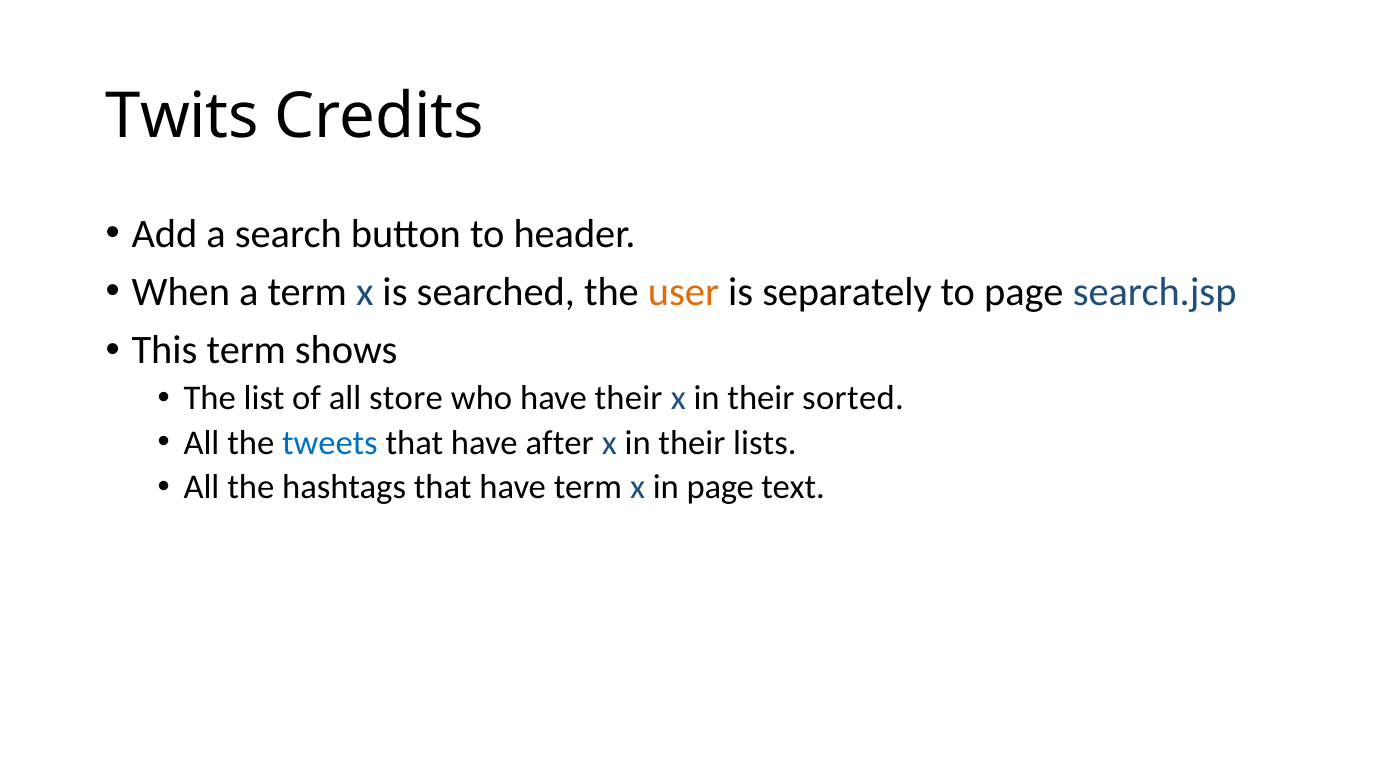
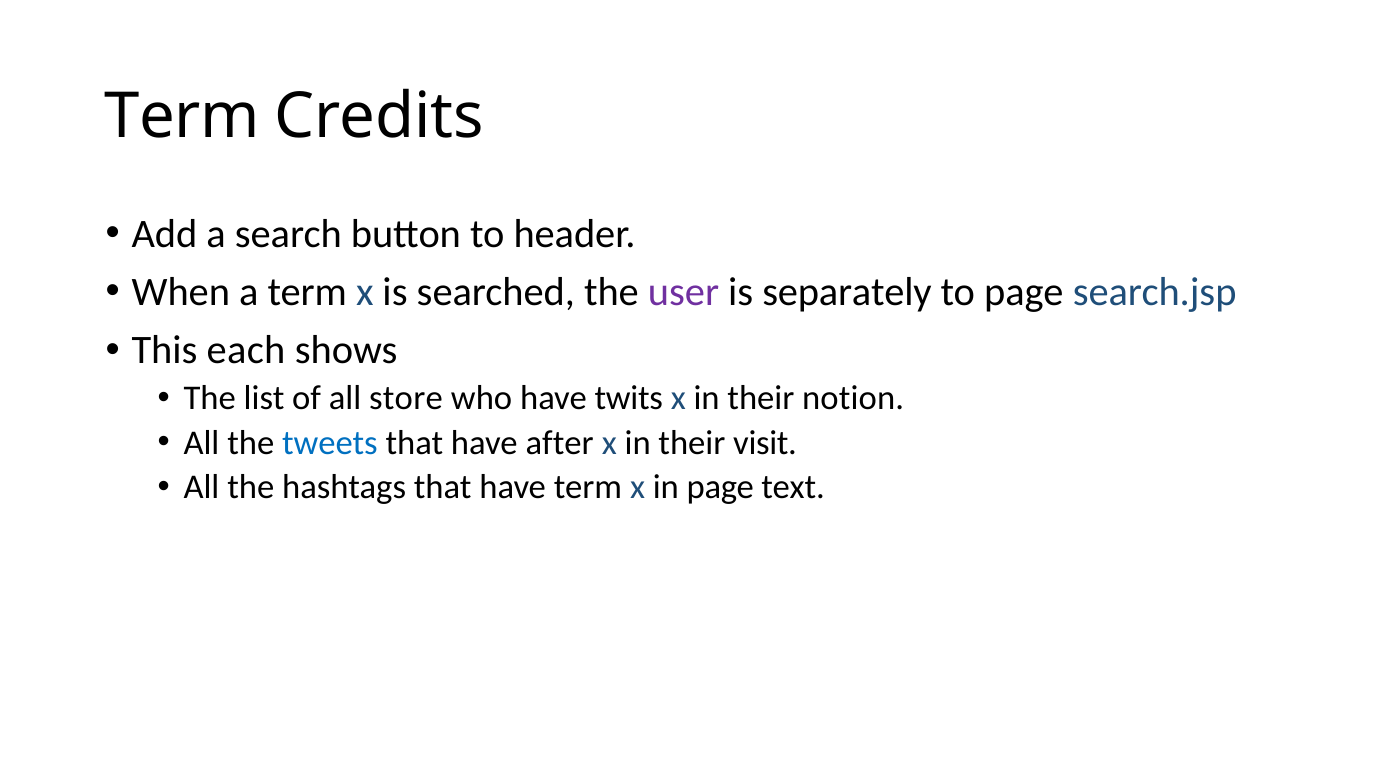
Twits: Twits -> Term (182, 116)
user colour: orange -> purple (684, 292)
This term: term -> each (246, 351)
have their: their -> twits (629, 398)
sorted: sorted -> notion (853, 398)
lists: lists -> visit (765, 443)
